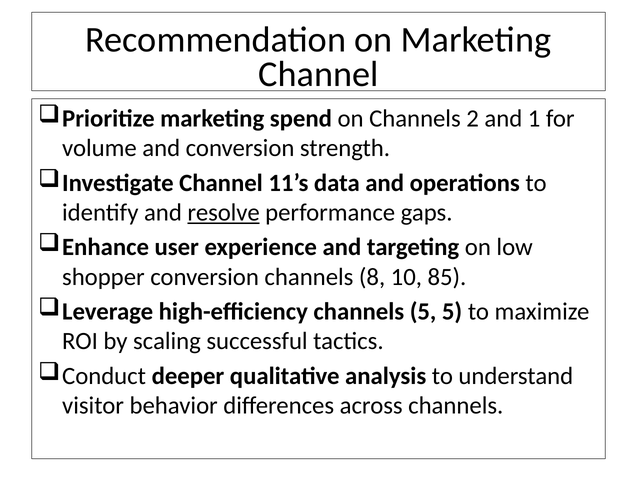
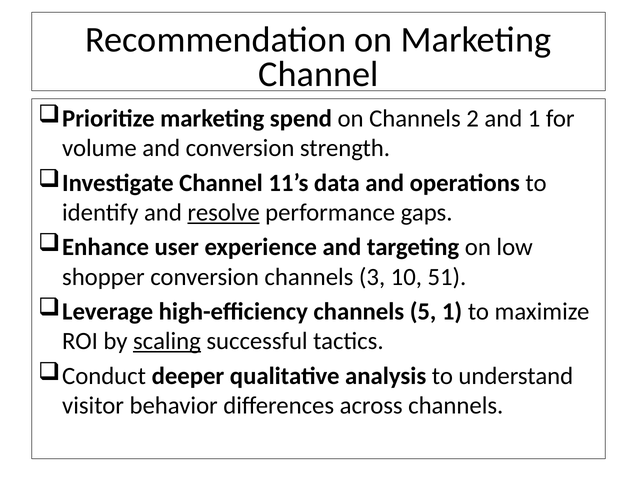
8: 8 -> 3 (372, 277)
85: 85 -> 51 (447, 277)
5 5: 5 -> 1 (452, 311)
scaling underline: none -> present (167, 341)
